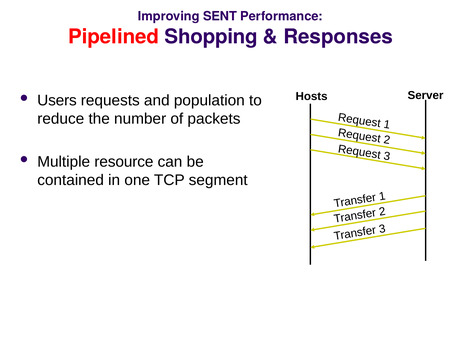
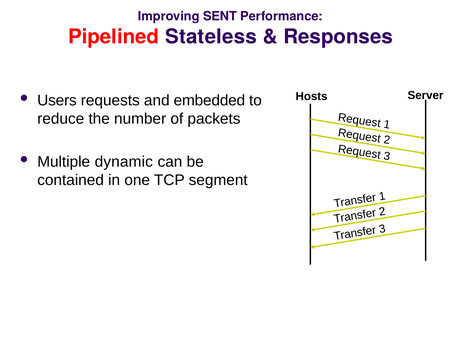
Shopping: Shopping -> Stateless (211, 37)
population: population -> embedded (209, 101)
resource: resource -> dynamic (124, 162)
